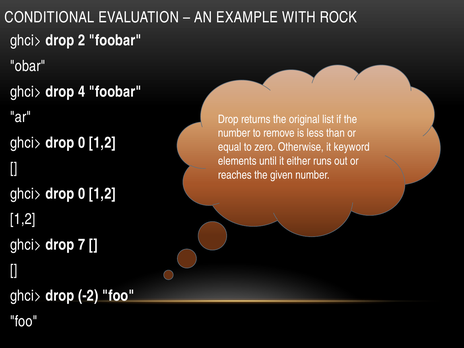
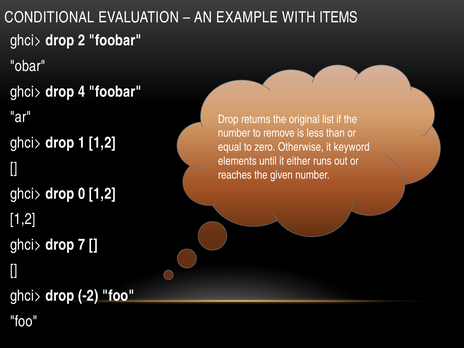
ROCK: ROCK -> ITEMS (339, 17)
0: 0 -> 1 (82, 143)
